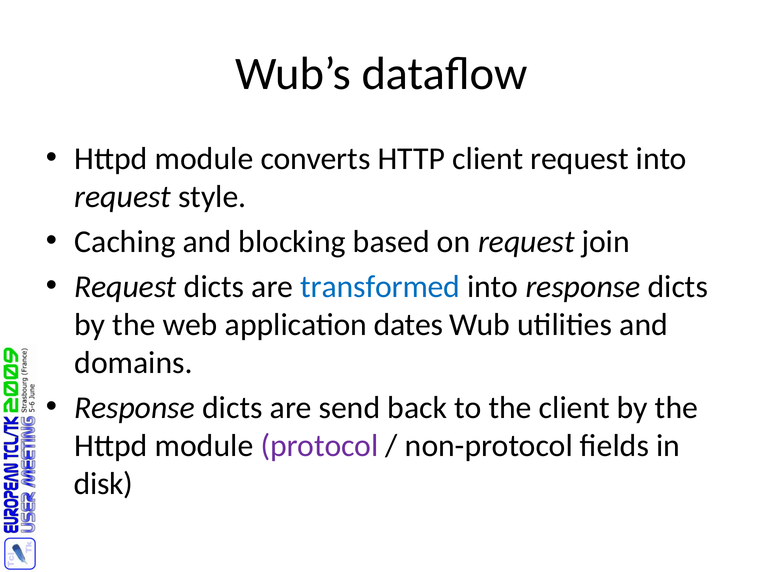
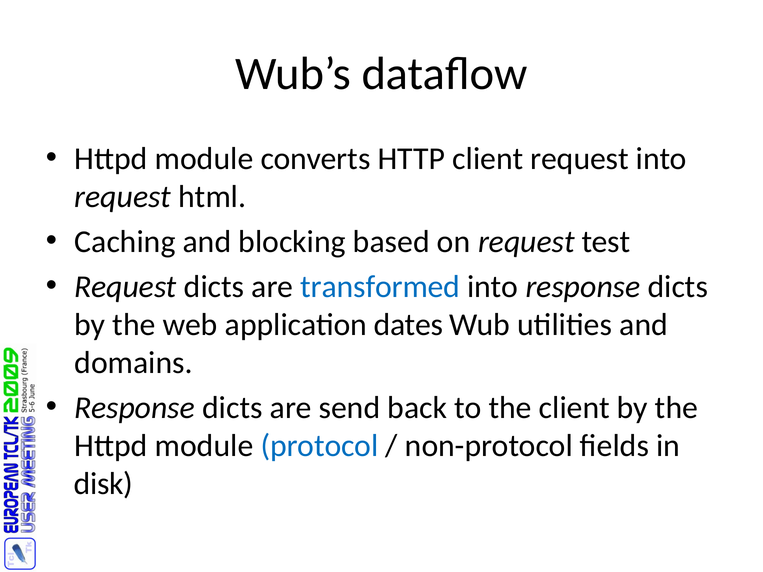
style: style -> html (212, 197)
join: join -> test (606, 242)
protocol colour: purple -> blue (319, 446)
